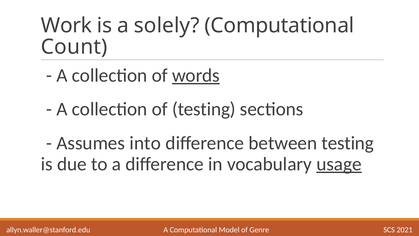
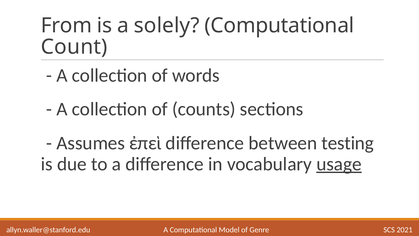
Work: Work -> From (66, 26)
words underline: present -> none (196, 75)
of testing: testing -> counts (204, 109)
into: into -> ἐπεὶ (145, 143)
